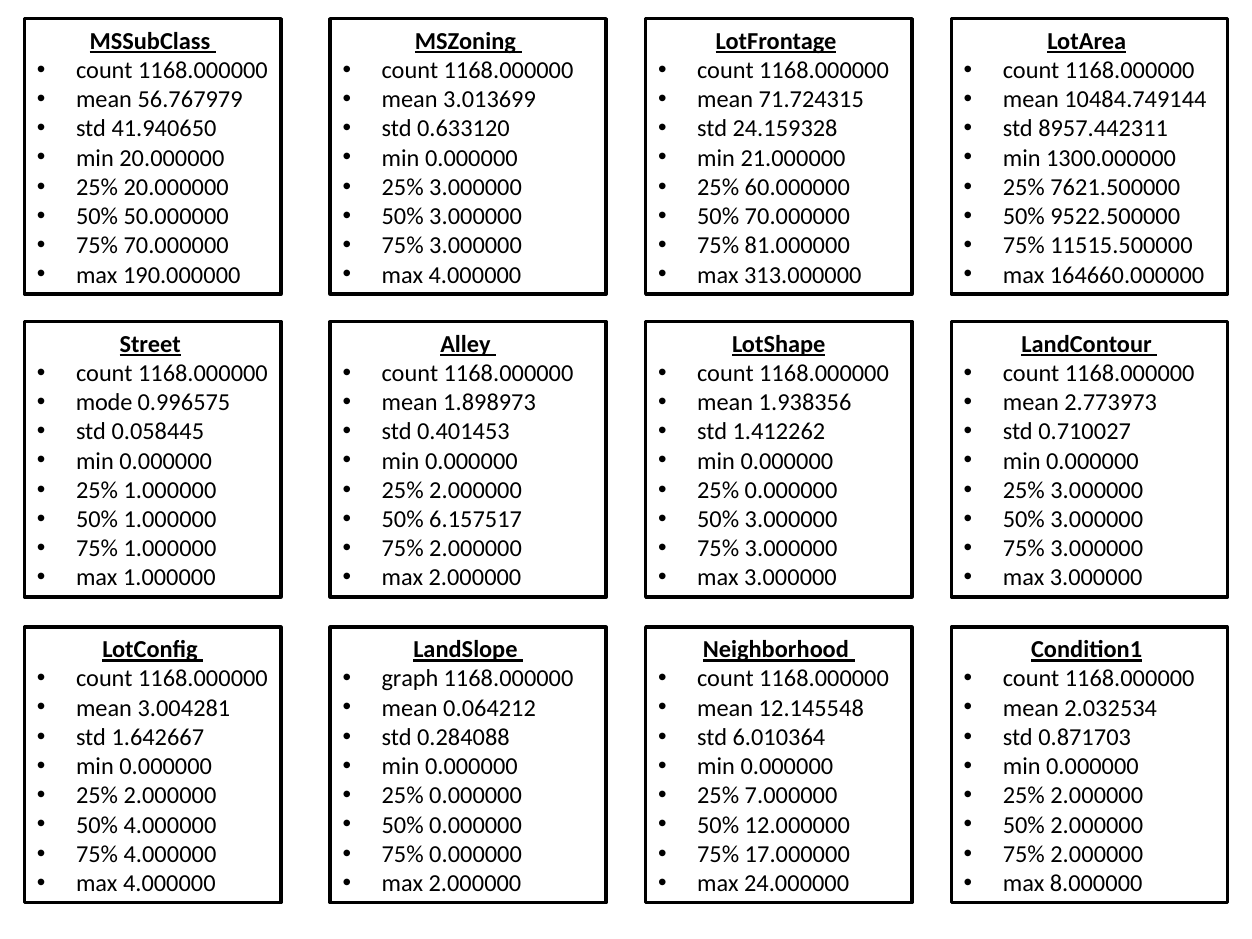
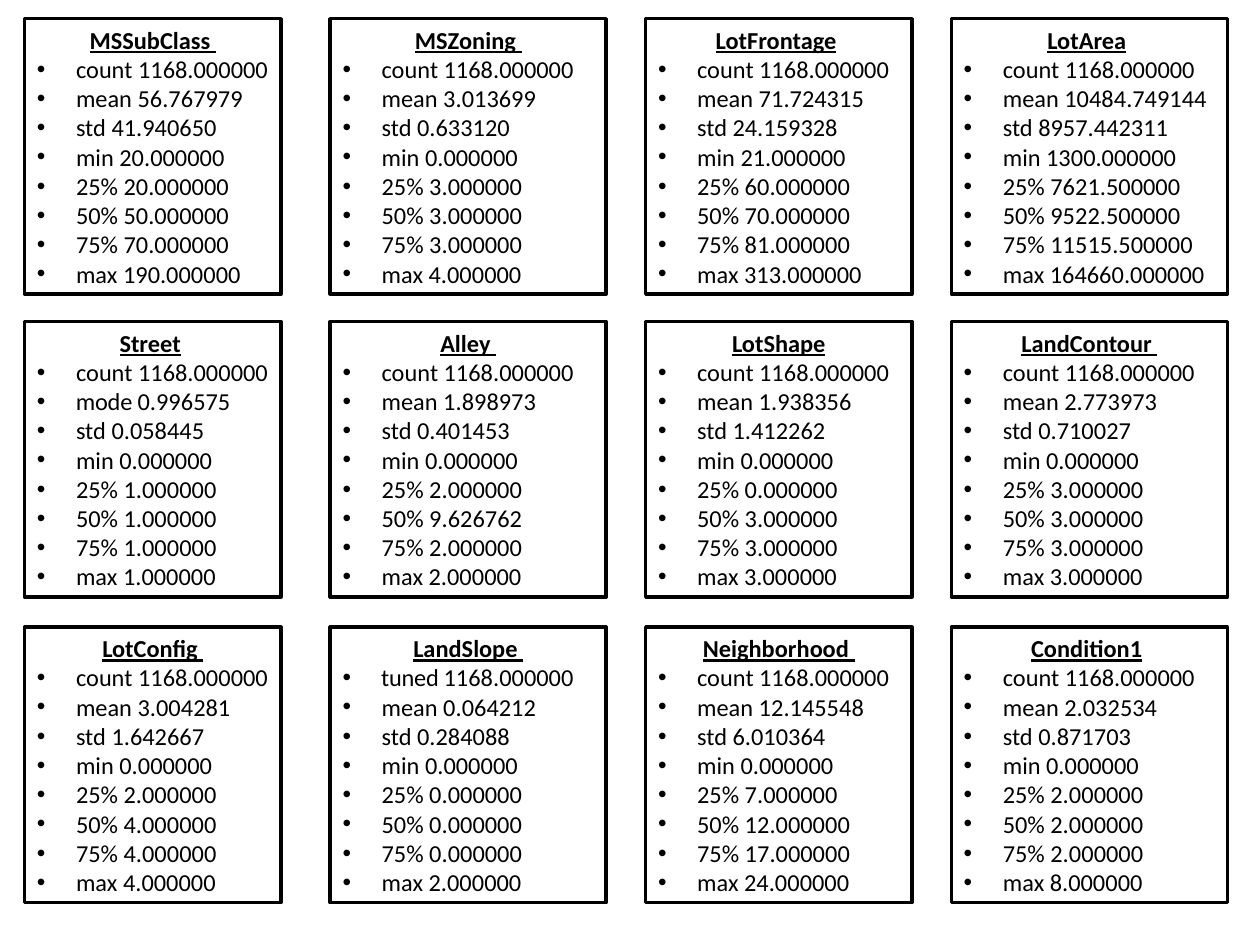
6.157517: 6.157517 -> 9.626762 (476, 519)
graph: graph -> tuned (410, 679)
